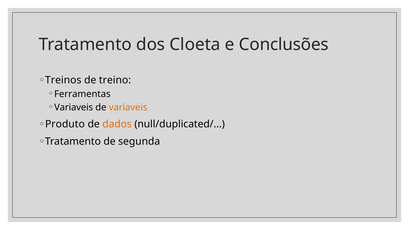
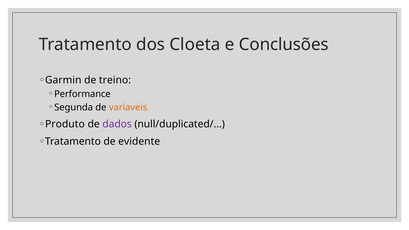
Treinos: Treinos -> Garmin (63, 80)
Ferramentas: Ferramentas -> Performance (82, 94)
Variaveis: Variaveis -> Segunda (74, 107)
dados colour: orange -> purple (117, 124)
segunda: segunda -> evidente (139, 142)
